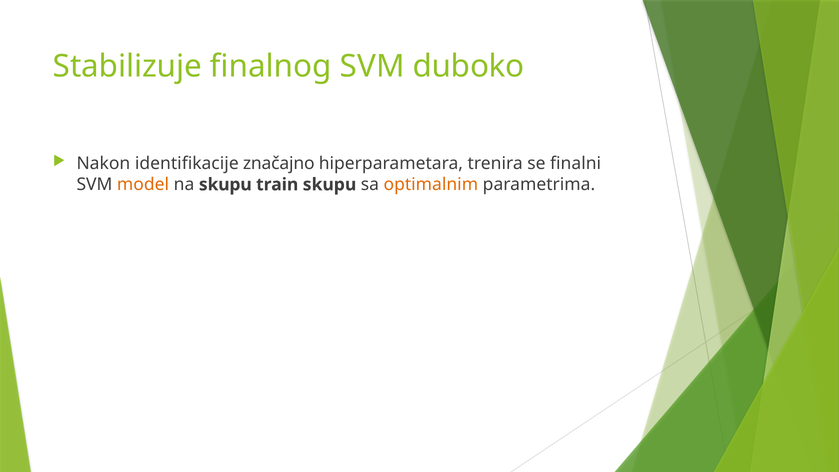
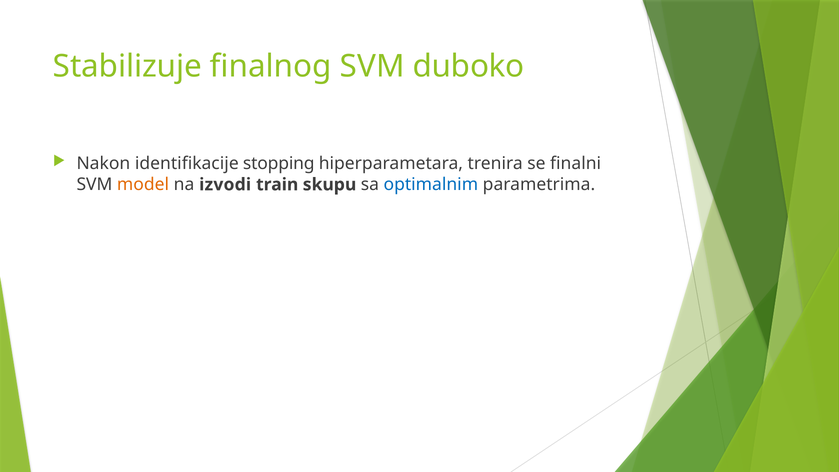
značajno: značajno -> stopping (279, 164)
na skupu: skupu -> izvodi (225, 185)
optimalnim colour: orange -> blue (431, 185)
